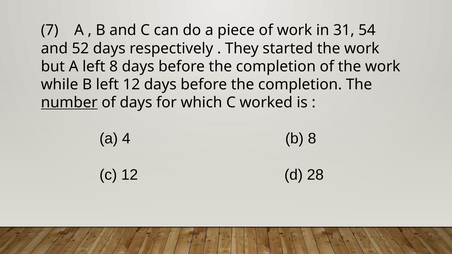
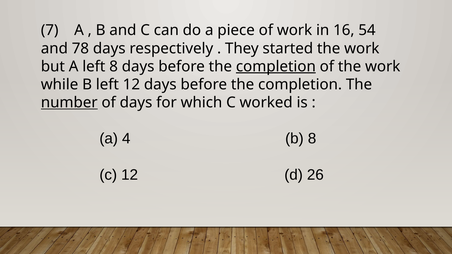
31: 31 -> 16 (344, 30)
52: 52 -> 78 (80, 48)
completion underline: none -> present (276, 66)
28: 28 -> 26 (315, 175)
